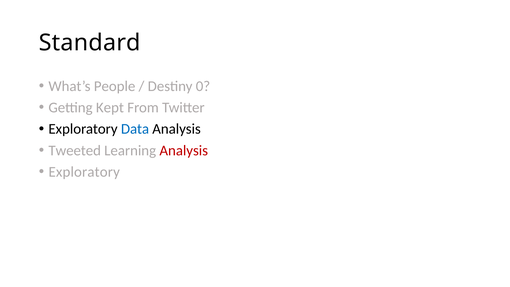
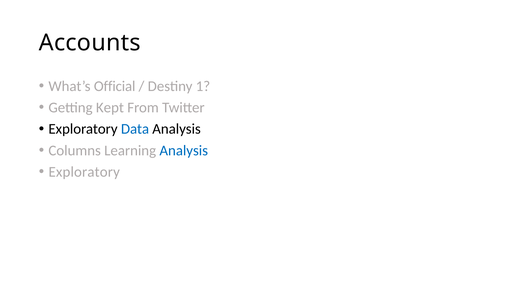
Standard: Standard -> Accounts (90, 43)
People: People -> Official (115, 86)
0: 0 -> 1 (203, 86)
Tweeted: Tweeted -> Columns (75, 150)
Analysis colour: red -> blue (184, 150)
